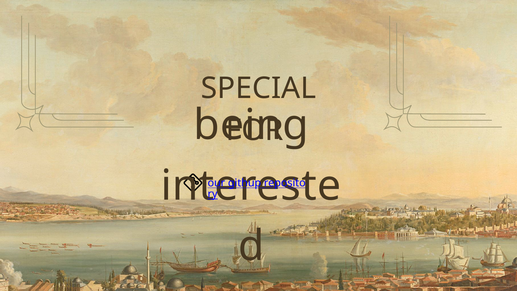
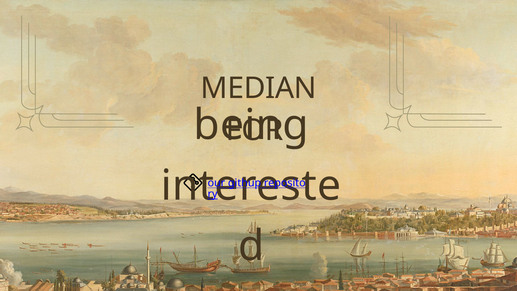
SPECIAL: SPECIAL -> MEDIAN (259, 88)
